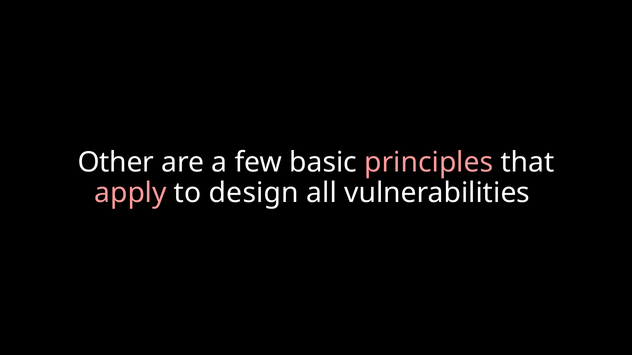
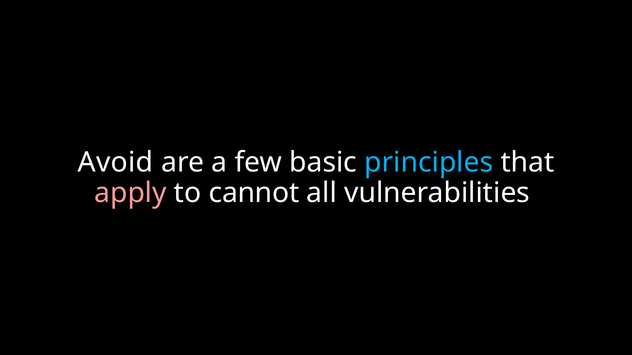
Other: Other -> Avoid (116, 163)
principles colour: pink -> light blue (429, 163)
design: design -> cannot (254, 193)
